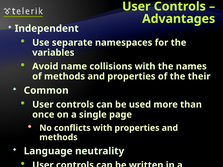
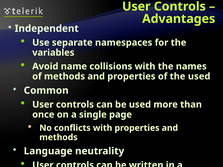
the their: their -> used (199, 76)
